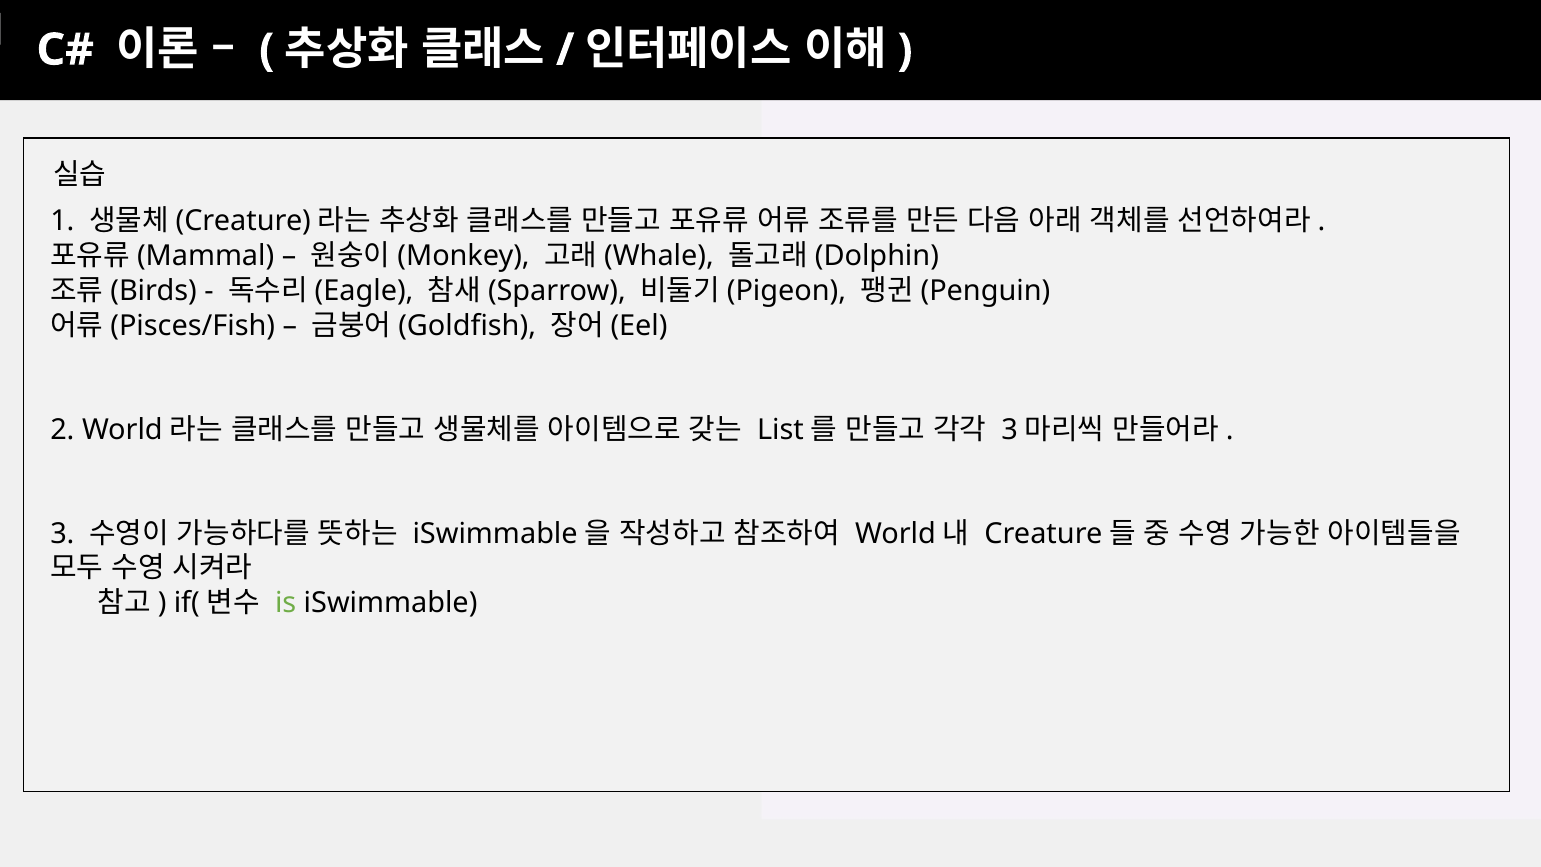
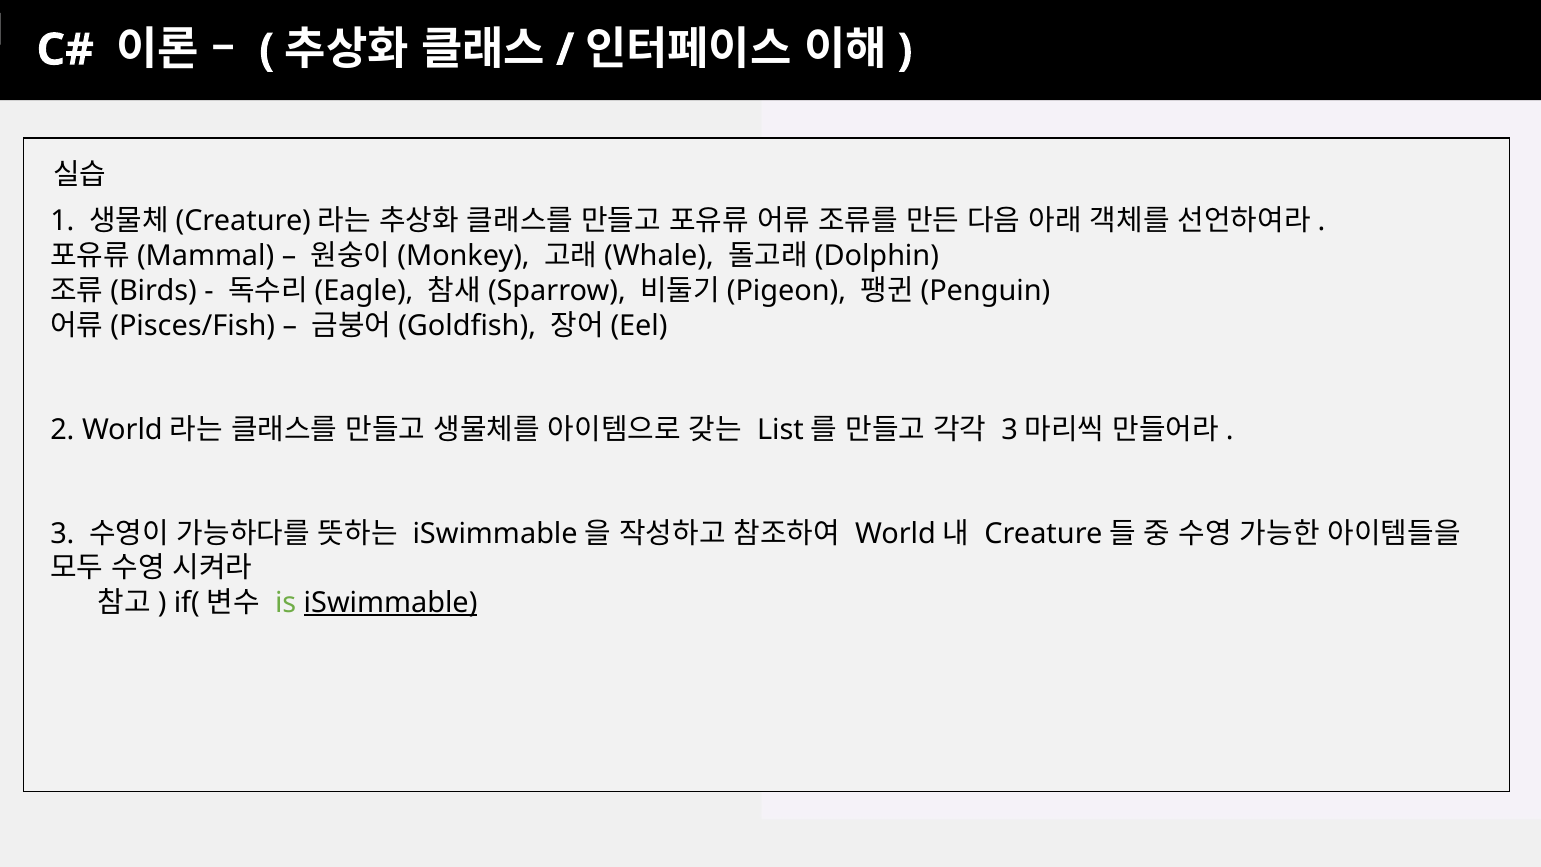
iSwimmable underline: none -> present (391, 603)
